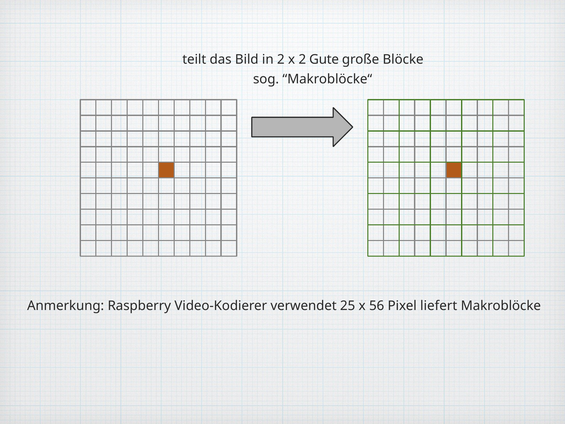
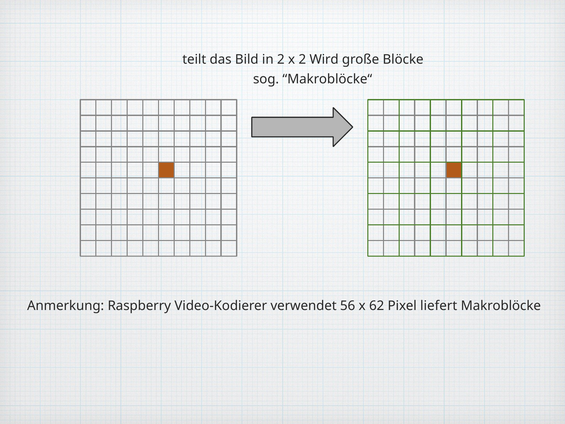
Gute: Gute -> Wird (324, 60)
25: 25 -> 56 (348, 306)
56: 56 -> 62 (377, 306)
